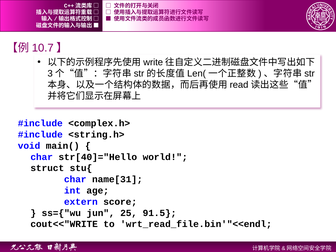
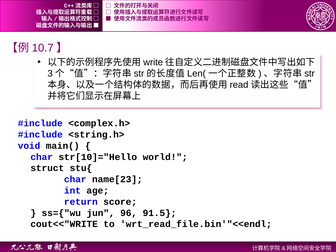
str[40]="Hello: str[40]="Hello -> str[10]="Hello (98, 157)
name[31: name[31 -> name[23 (117, 179)
extern: extern -> return (81, 202)
25: 25 -> 96 (129, 213)
